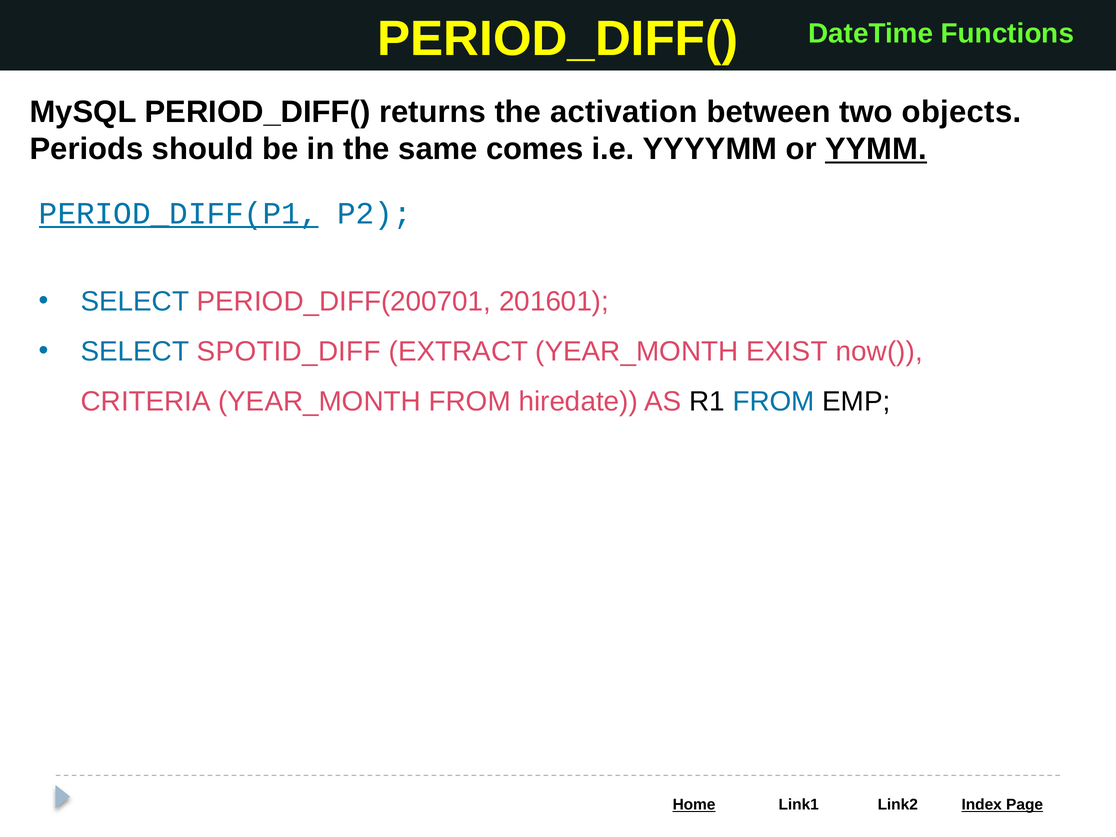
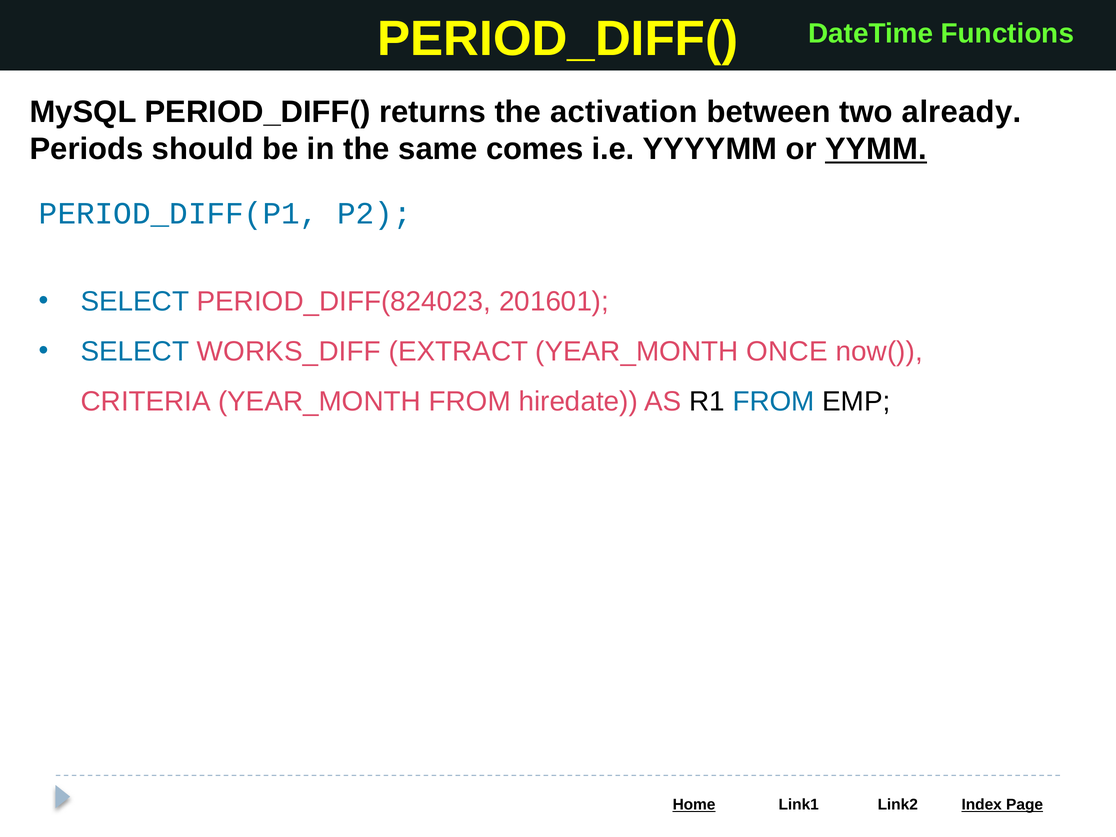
objects: objects -> already (962, 112)
PERIOD_DIFF(P1 underline: present -> none (179, 214)
PERIOD_DIFF(200701: PERIOD_DIFF(200701 -> PERIOD_DIFF(824023 (344, 301)
SPOTID_DIFF: SPOTID_DIFF -> WORKS_DIFF (289, 352)
EXIST: EXIST -> ONCE (787, 352)
